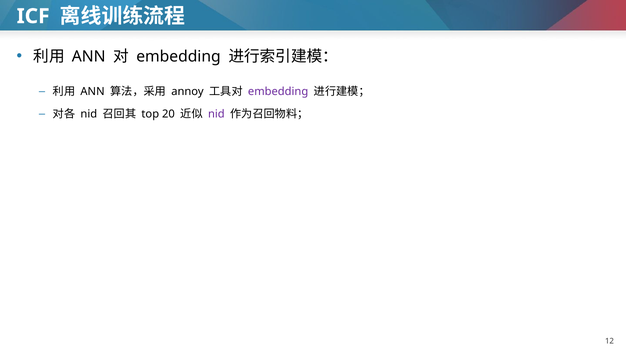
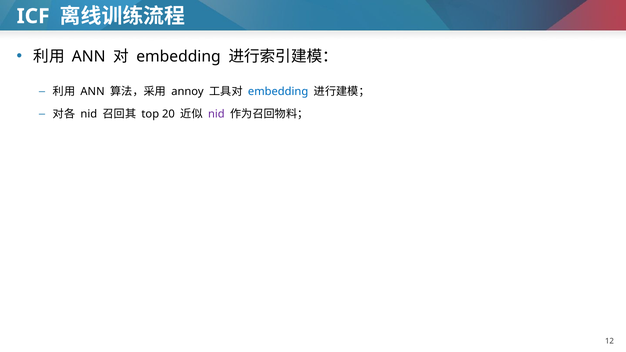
embedding colour: purple -> blue (278, 92)
